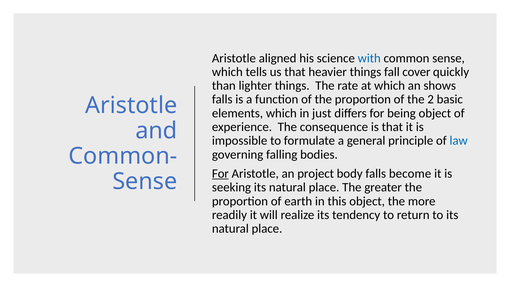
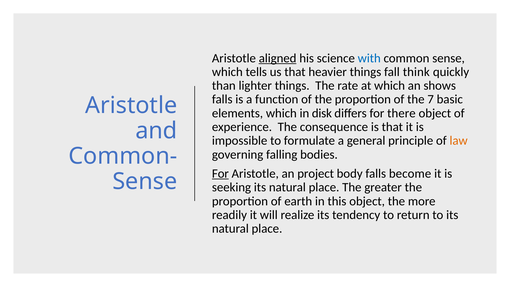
aligned underline: none -> present (278, 58)
cover: cover -> think (416, 72)
2: 2 -> 7 (431, 99)
just: just -> disk (322, 113)
being: being -> there (401, 113)
law colour: blue -> orange (459, 141)
